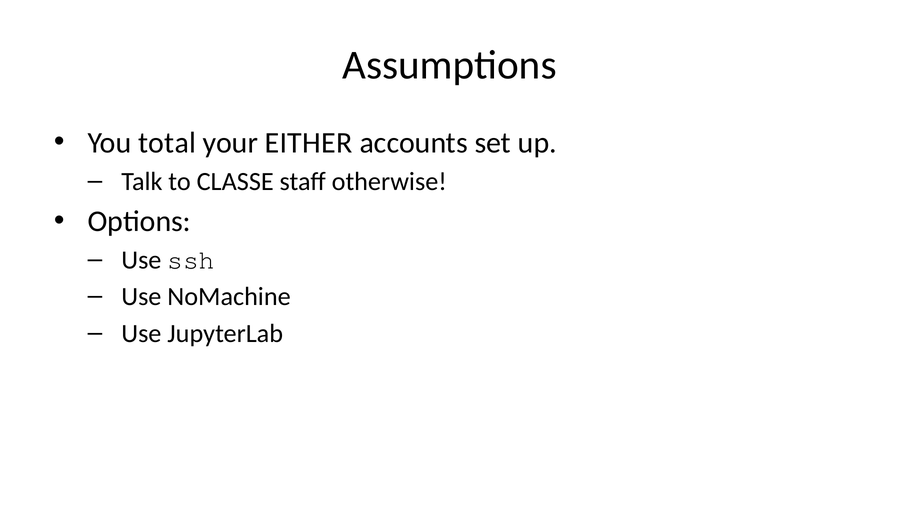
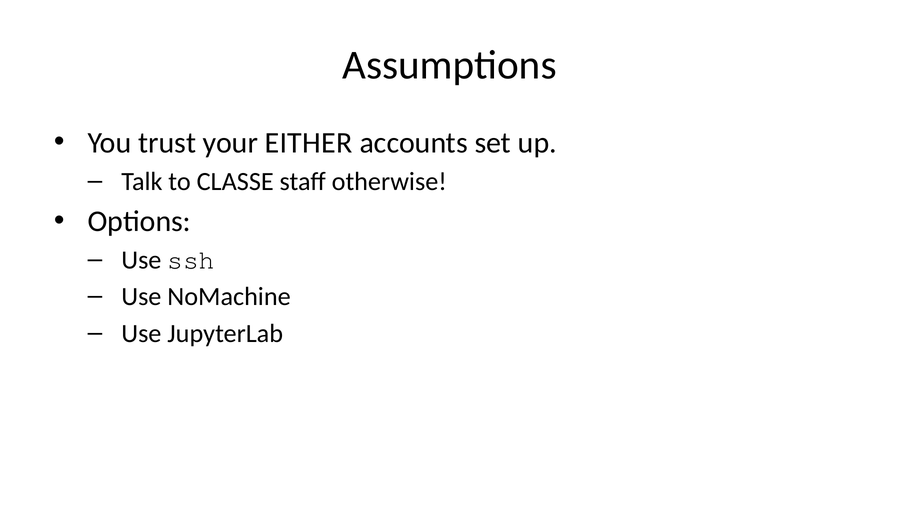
total: total -> trust (167, 143)
